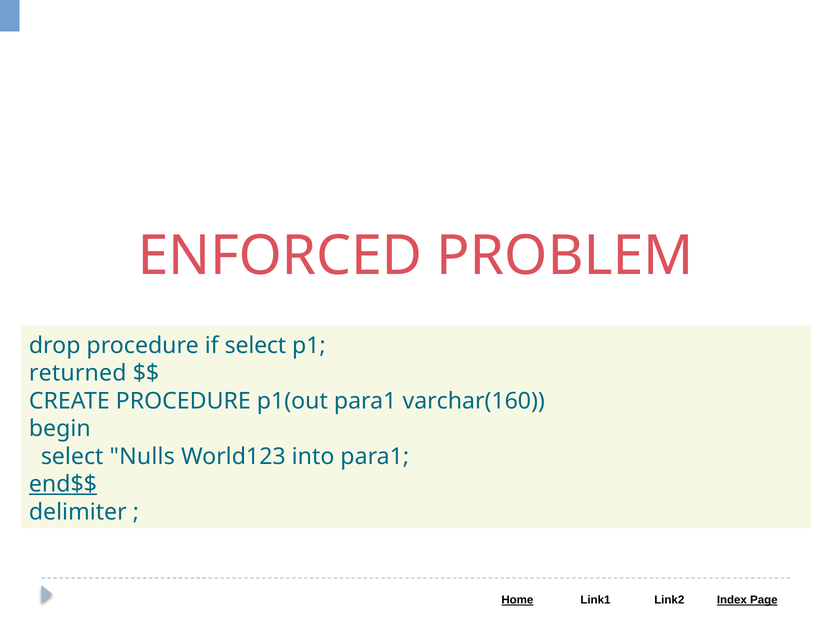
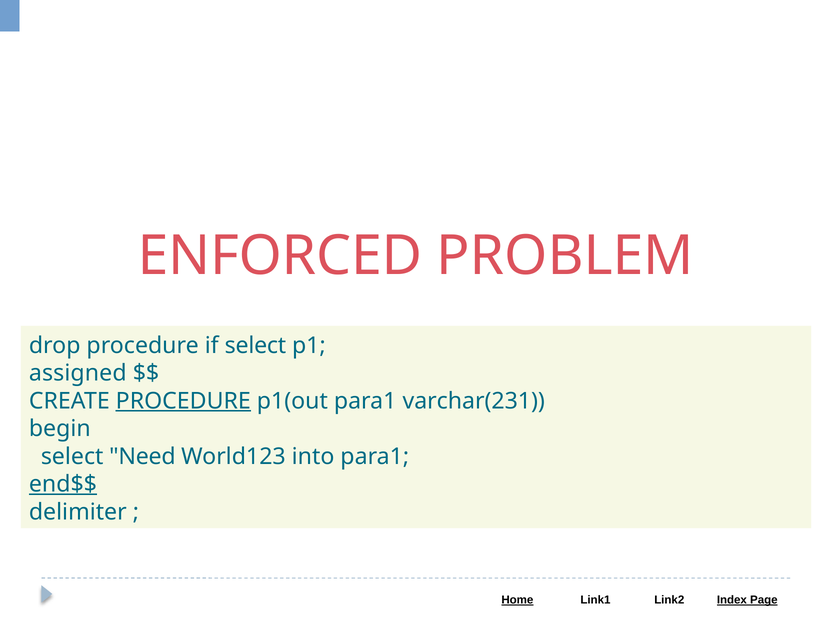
returned: returned -> assigned (78, 373)
PROCEDURE underline: none -> present (183, 401)
varchar(160: varchar(160 -> varchar(231 (474, 401)
Nulls: Nulls -> Need (142, 456)
